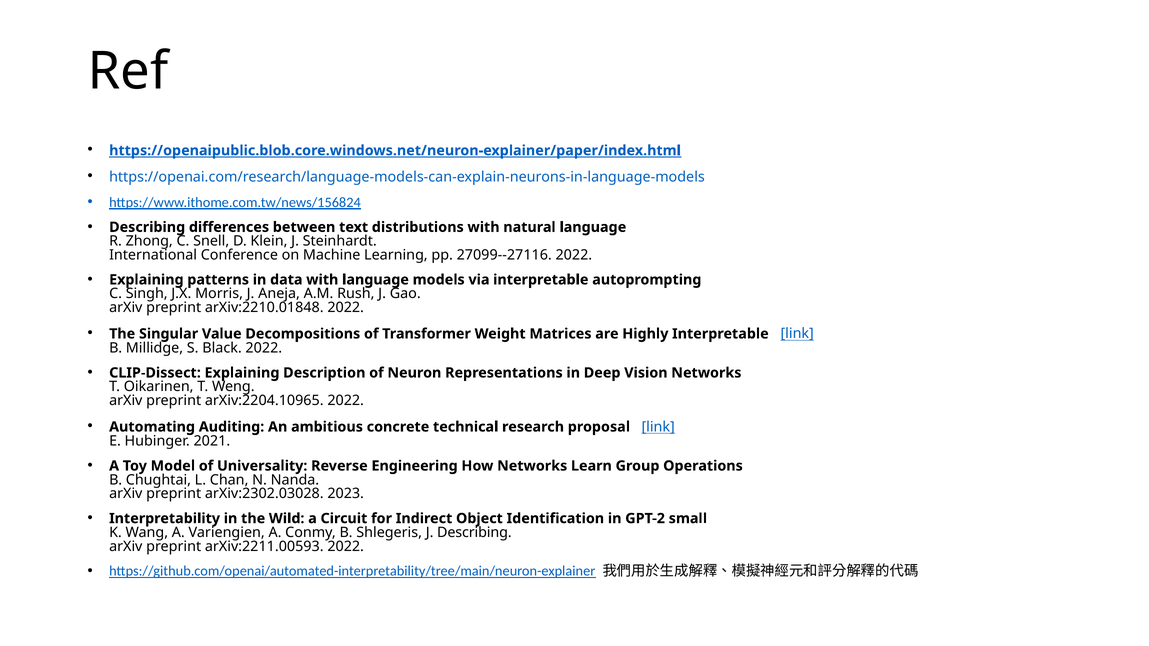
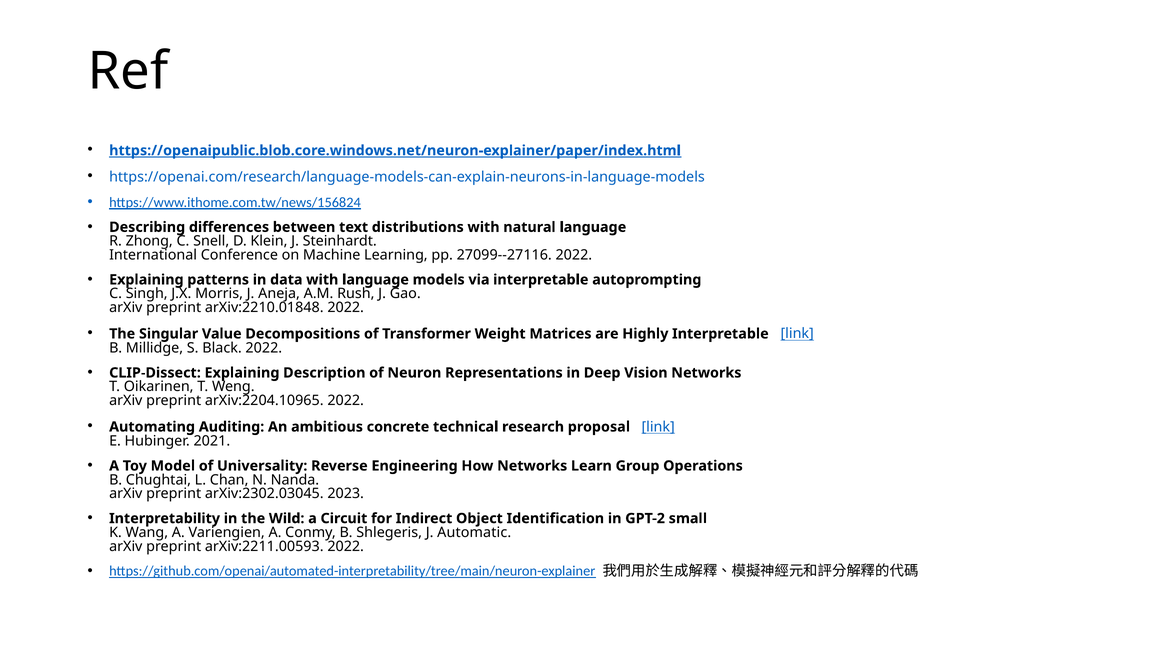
arXiv:2302.03028: arXiv:2302.03028 -> arXiv:2302.03045 (264, 494)
J Describing: Describing -> Automatic (474, 533)
